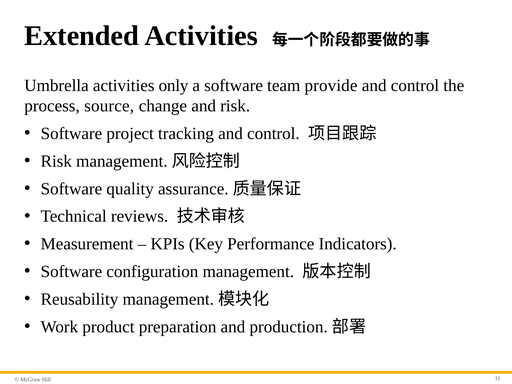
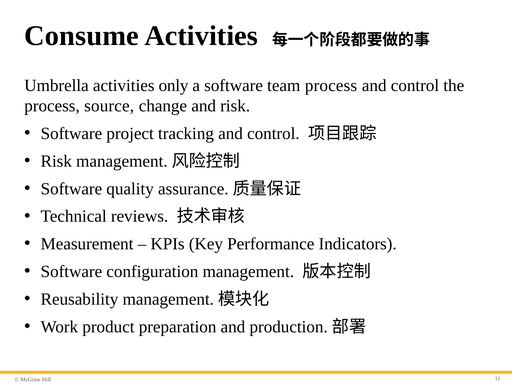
Extended: Extended -> Consume (82, 36)
team provide: provide -> process (331, 85)
